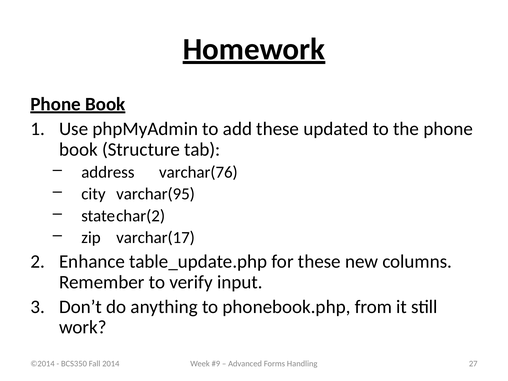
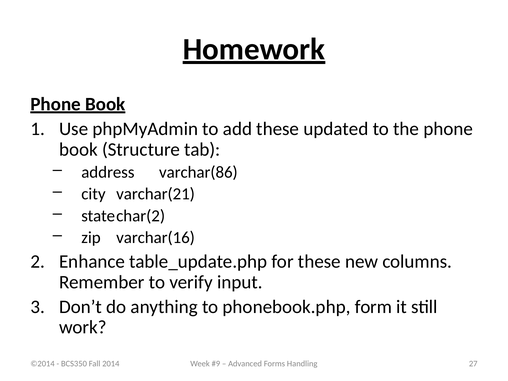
varchar(76: varchar(76 -> varchar(86 (198, 172)
varchar(95: varchar(95 -> varchar(21 (156, 194)
varchar(17: varchar(17 -> varchar(16 (156, 238)
from: from -> form (373, 307)
